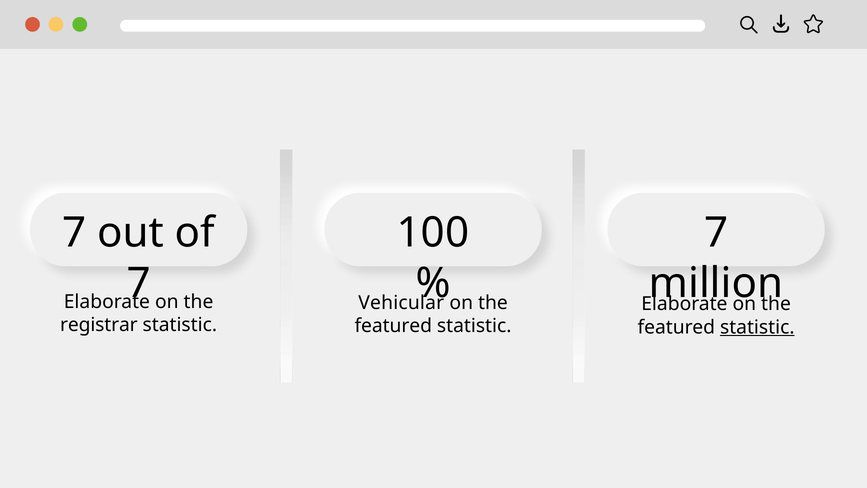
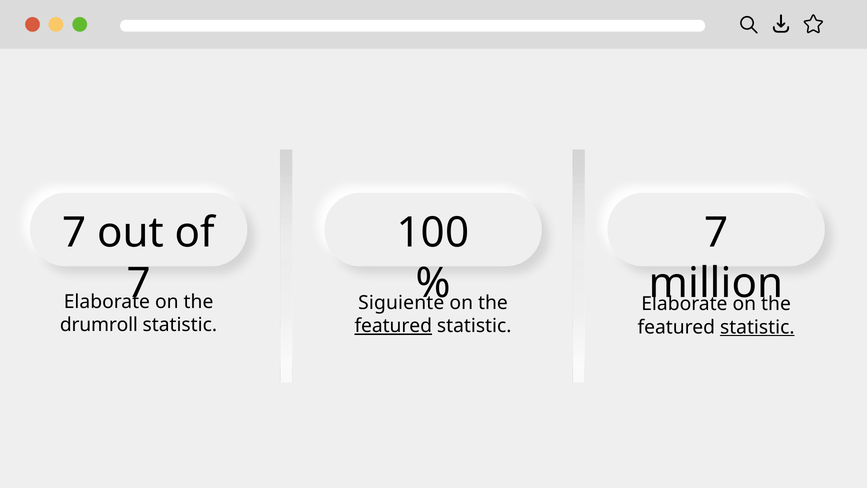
Vehicular: Vehicular -> Siguiente (401, 303)
registrar: registrar -> drumroll (99, 325)
featured underline: none -> present (393, 326)
